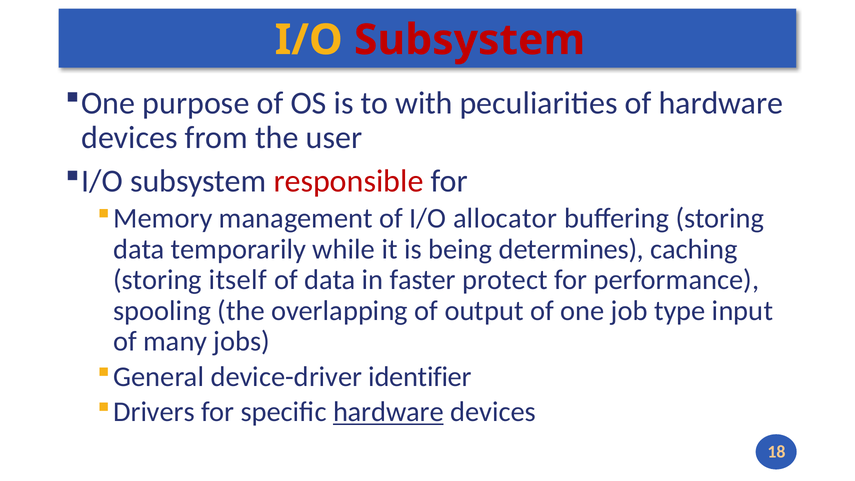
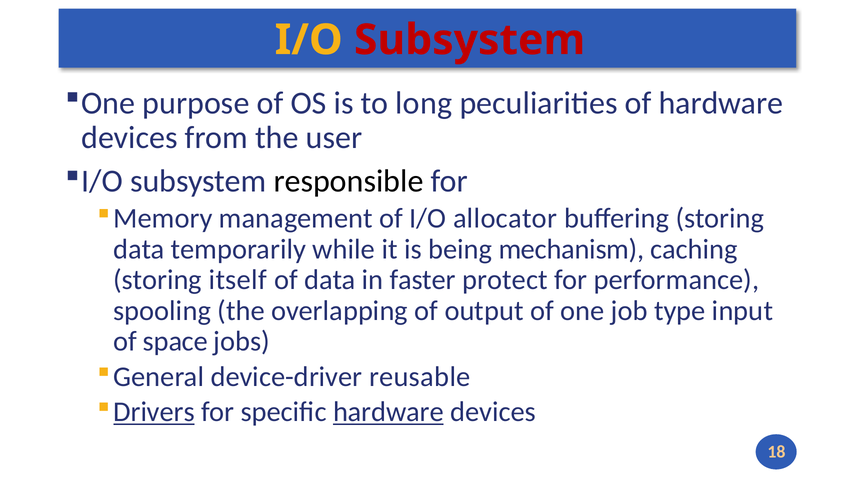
with: with -> long (424, 103)
responsible colour: red -> black (349, 181)
determines: determines -> mechanism (571, 249)
many: many -> space (175, 342)
identifier: identifier -> reusable (420, 377)
Drivers underline: none -> present (154, 412)
